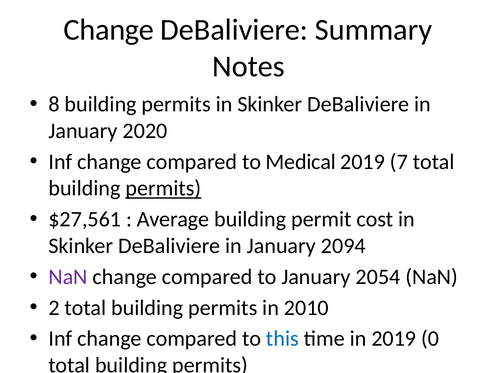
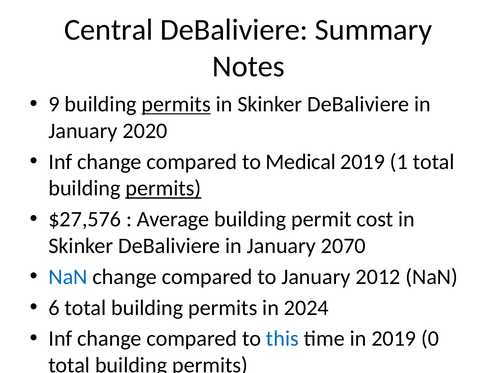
Change: Change -> Central (109, 30)
8: 8 -> 9 (54, 104)
permits underline: none -> present (176, 104)
7: 7 -> 1 (399, 162)
$27,561: $27,561 -> $27,576 (85, 219)
2094: 2094 -> 2070 (343, 246)
NaN colour: purple -> blue (68, 277)
2054: 2054 -> 2012 (378, 277)
2: 2 -> 6 (54, 308)
2010: 2010 -> 2024 (306, 308)
